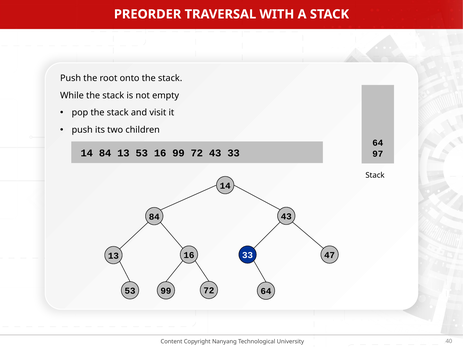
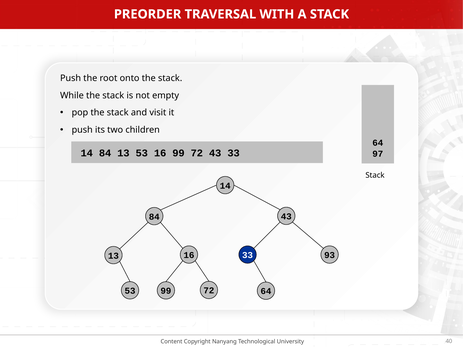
47: 47 -> 93 (330, 255)
